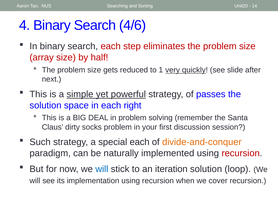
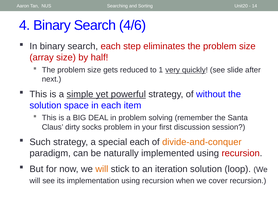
passes: passes -> without (211, 94)
right: right -> item (133, 105)
will colour: blue -> orange (102, 169)
